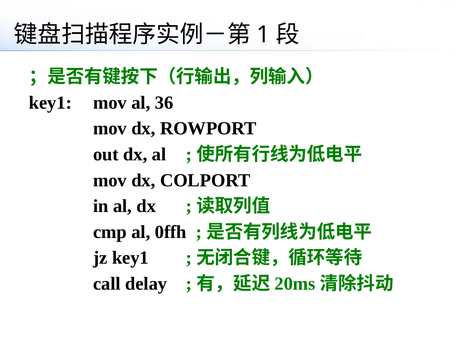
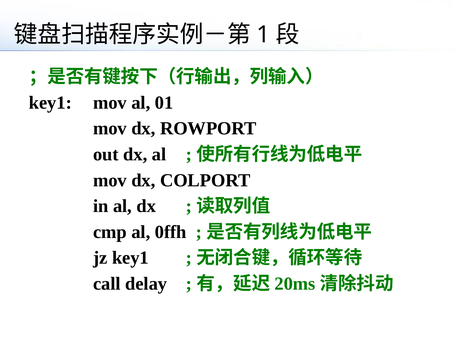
36: 36 -> 01 (164, 103)
